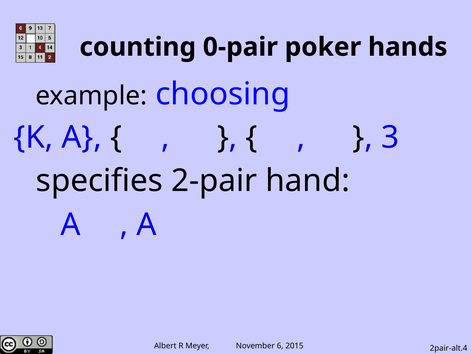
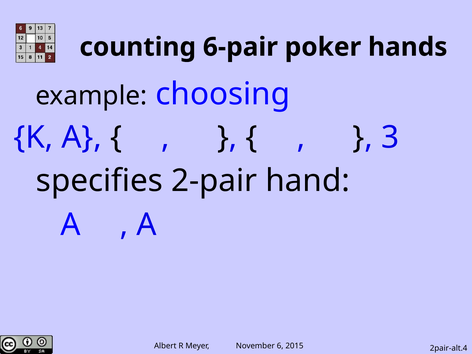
0-pair: 0-pair -> 6-pair (240, 47)
